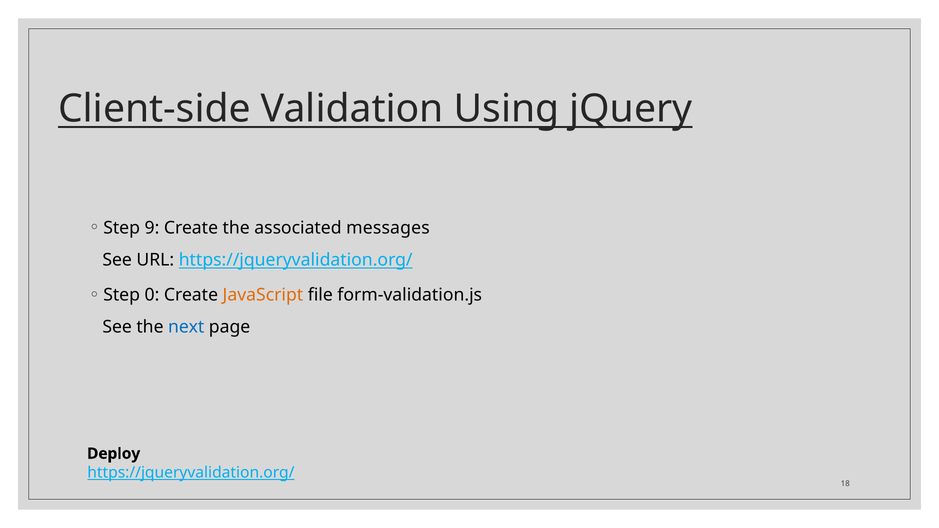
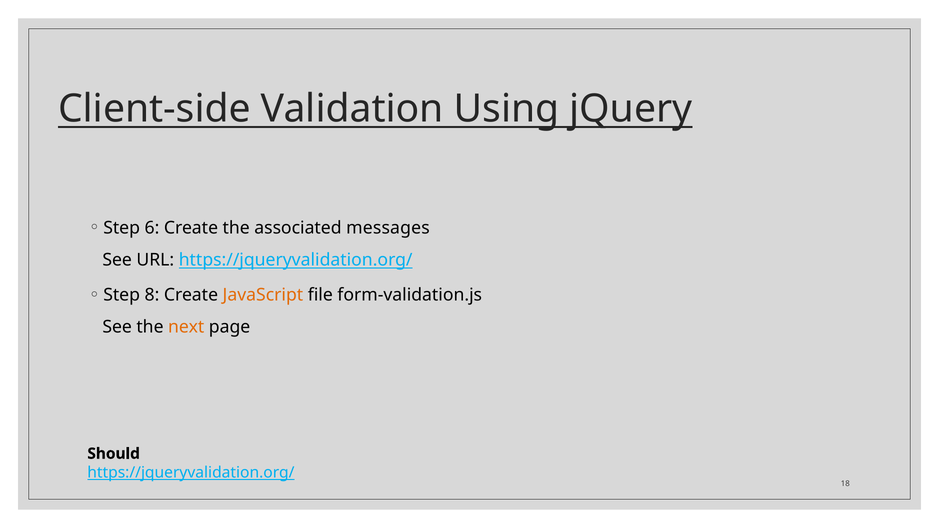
9: 9 -> 6 (152, 228)
0: 0 -> 8 (152, 295)
next colour: blue -> orange (186, 327)
Deploy: Deploy -> Should (114, 454)
